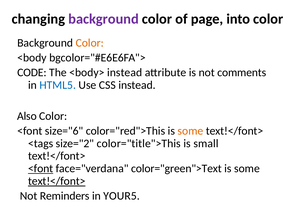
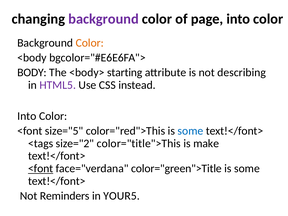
CODE: CODE -> BODY (32, 72)
<body> instead: instead -> starting (125, 72)
comments: comments -> describing (242, 72)
HTML5 colour: blue -> purple (58, 85)
Also: Also -> Into (27, 116)
size="6: size="6 -> size="5 (64, 131)
some colour: orange -> blue (190, 131)
small: small -> make (206, 143)
color="green">Text: color="green">Text -> color="green">Title (176, 168)
text!</font> underline: present -> none (57, 181)
